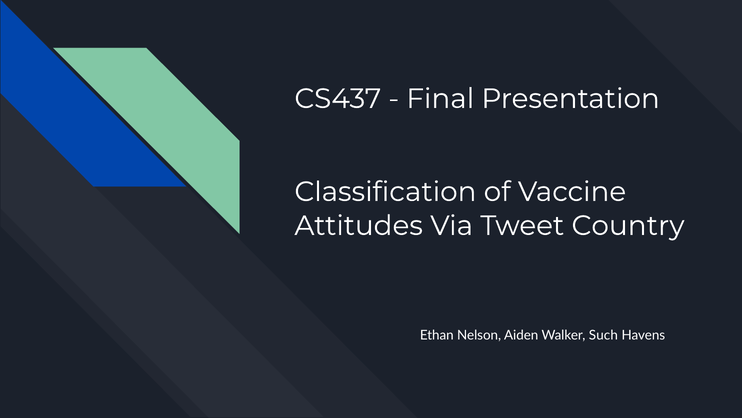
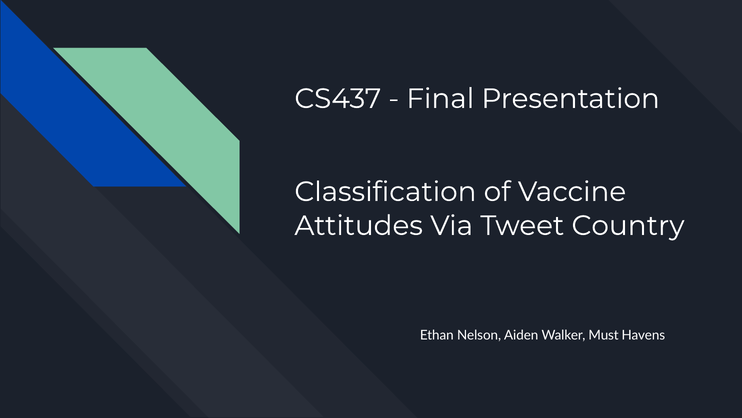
Such: Such -> Must (604, 335)
